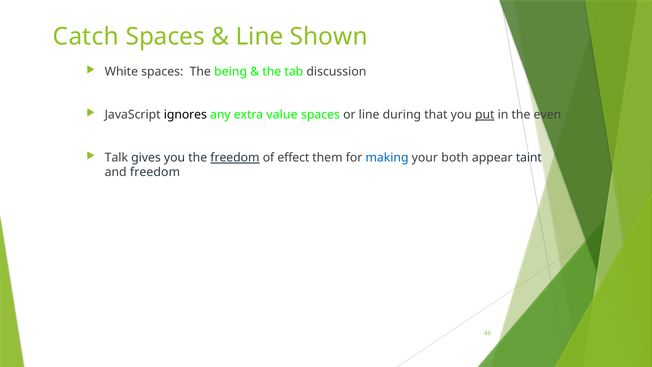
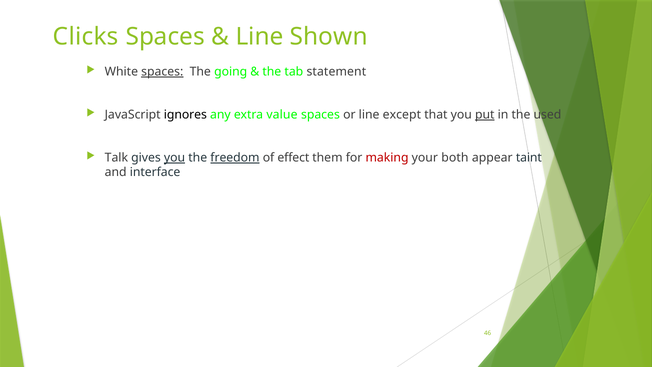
Catch: Catch -> Clicks (86, 37)
spaces underline: none -> present (162, 72)
being: being -> going (231, 72)
discussion: discussion -> statement (336, 72)
during: during -> except (402, 115)
even: even -> used (547, 115)
you underline: none -> present (175, 158)
making colour: blue -> red (387, 158)
and freedom: freedom -> interface (155, 172)
